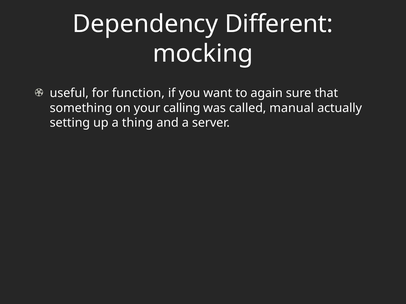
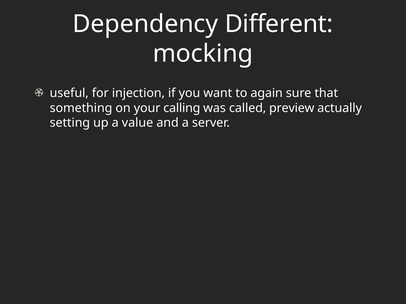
function: function -> injection (138, 93)
manual: manual -> preview (292, 108)
thing: thing -> value (138, 123)
